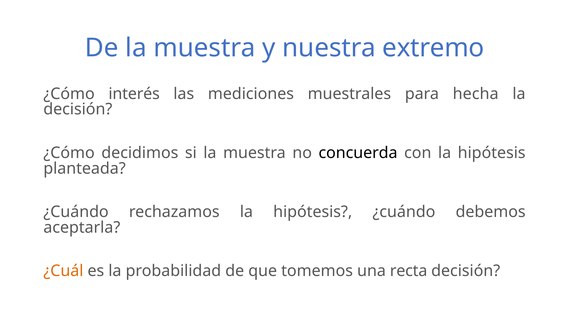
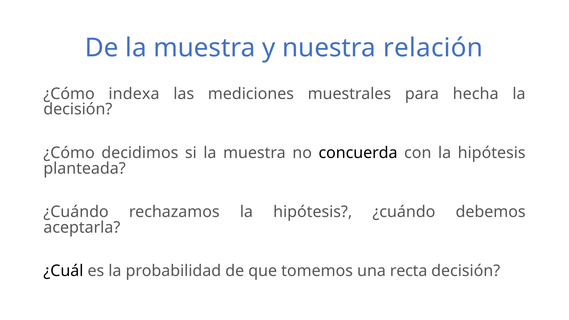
extremo: extremo -> relación (433, 48)
interés: interés -> indexa (134, 94)
¿Cuál colour: orange -> black (63, 271)
